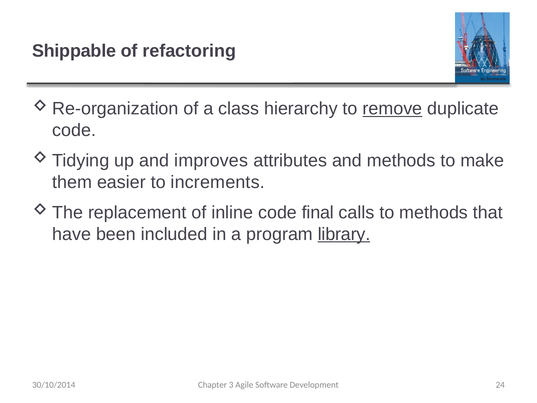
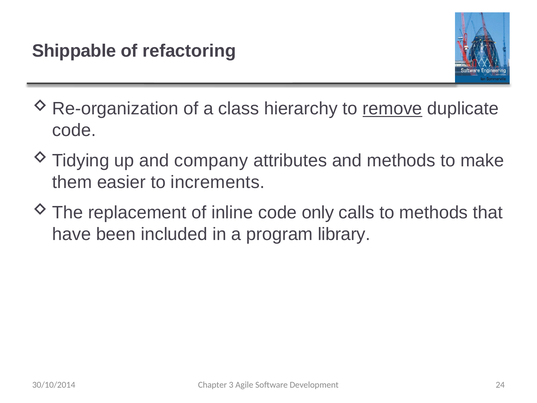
improves: improves -> company (211, 161)
final: final -> only (318, 212)
library underline: present -> none (344, 234)
